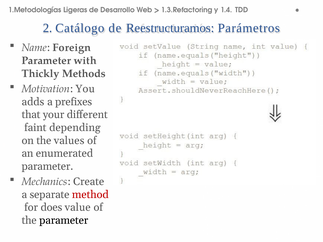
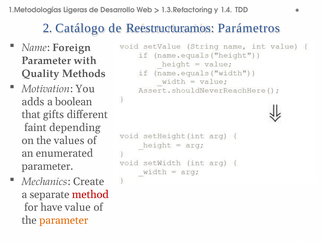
Thickly: Thickly -> Quality (40, 74)
prefixes: prefixes -> boolean (74, 102)
your: your -> gifts (53, 115)
does: does -> have (51, 208)
parameter colour: black -> orange (64, 221)
